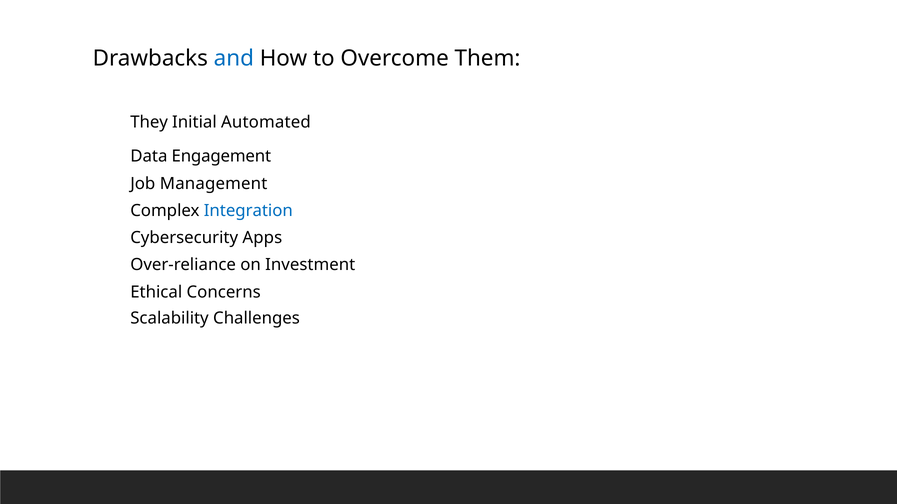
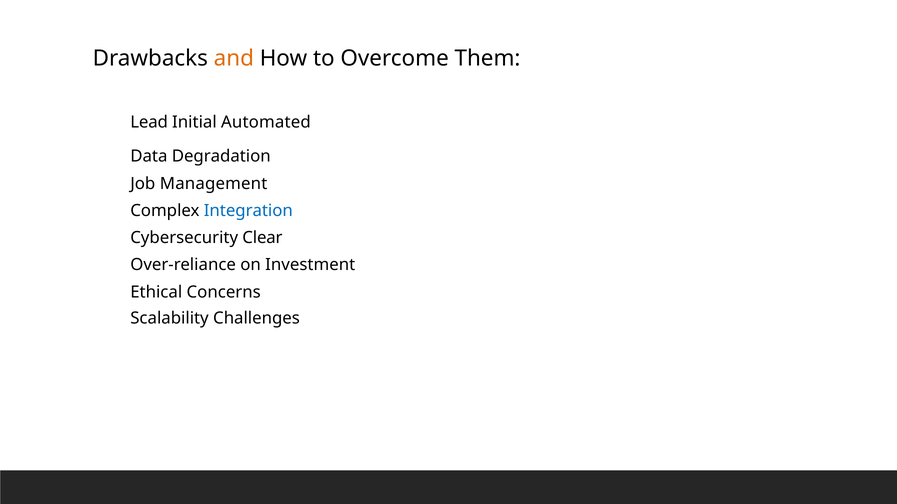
and colour: blue -> orange (234, 58)
They: They -> Lead (149, 122)
Engagement: Engagement -> Degradation (221, 157)
Apps: Apps -> Clear (262, 238)
